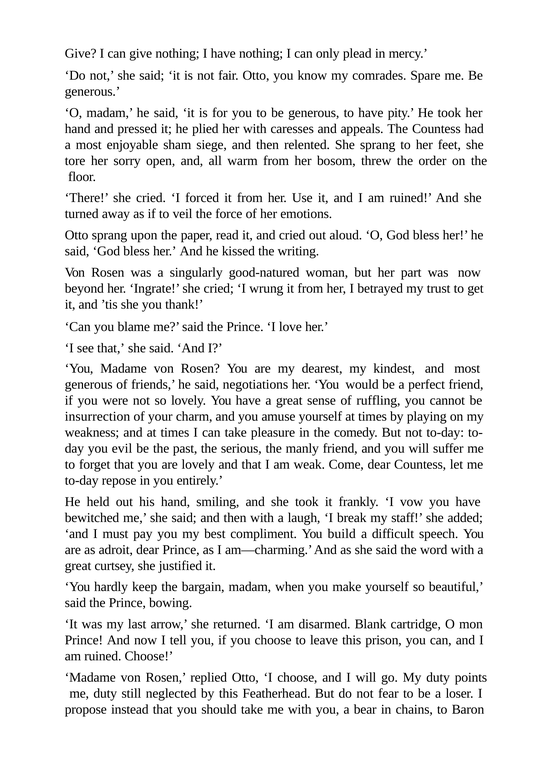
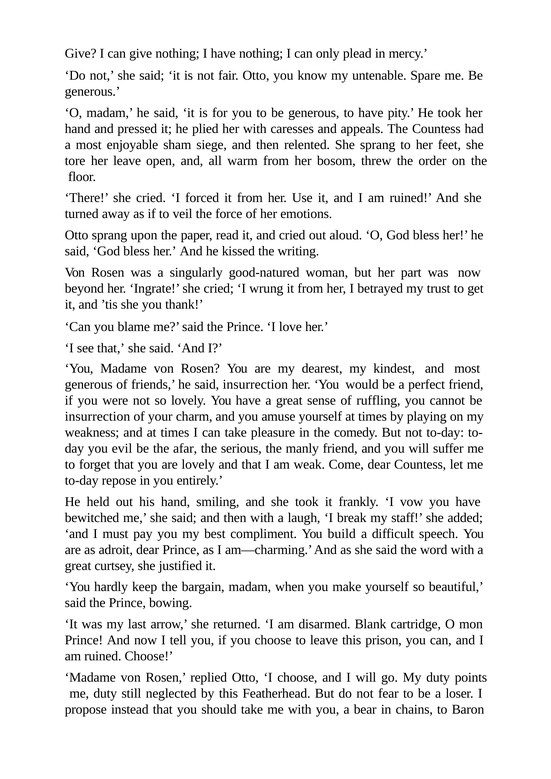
comrades: comrades -> untenable (379, 75)
her sorry: sorry -> leave (127, 161)
said negotiations: negotiations -> insurrection (255, 385)
past: past -> afar (185, 449)
